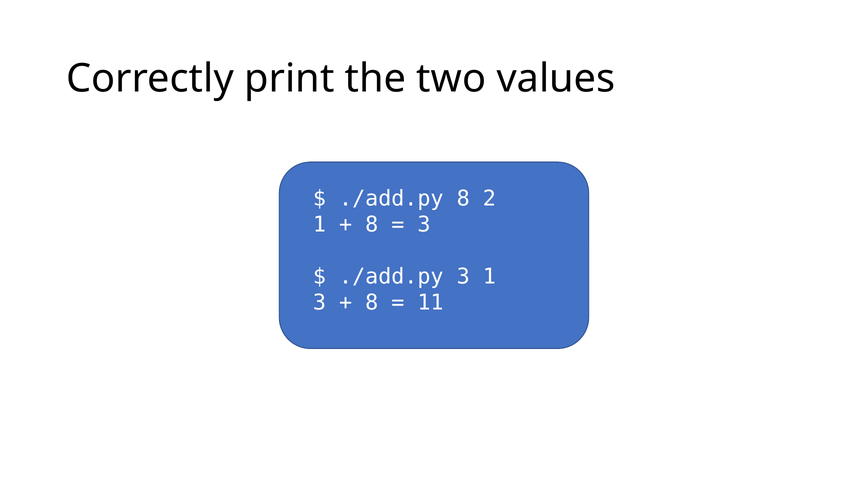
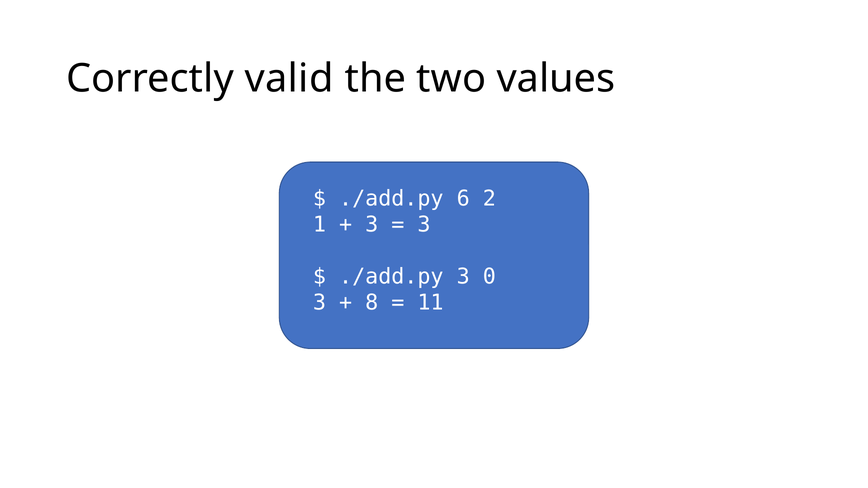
print: print -> valid (289, 79)
./add.py 8: 8 -> 6 (463, 198)
8: 8 -> 3 (372, 225)
3 1: 1 -> 0 (489, 277)
